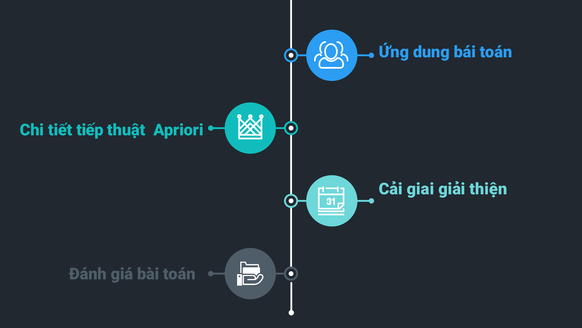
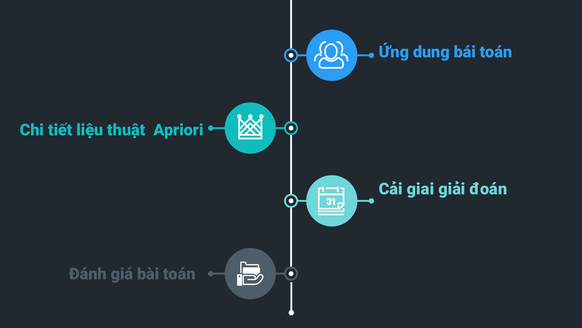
tiếp: tiếp -> liệu (90, 130)
thiện: thiện -> đoán (488, 189)
